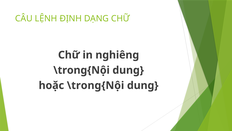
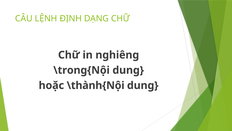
hoặc \trong{Nội: \trong{Nội -> \thành{Nội (96, 85)
